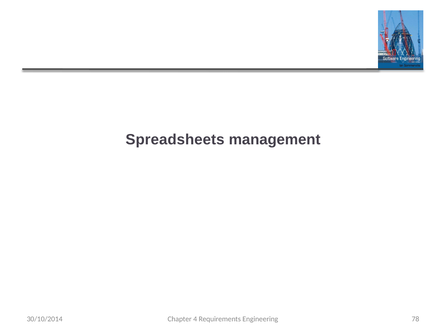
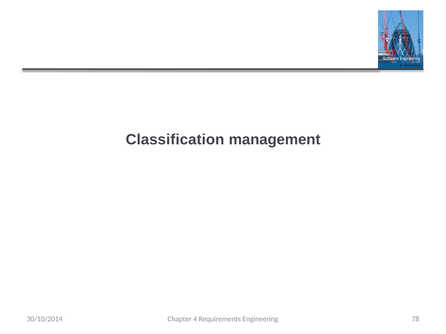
Spreadsheets: Spreadsheets -> Classification (175, 140)
